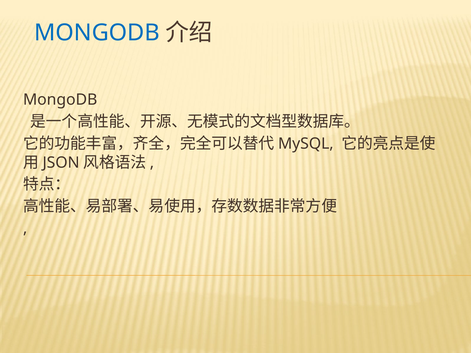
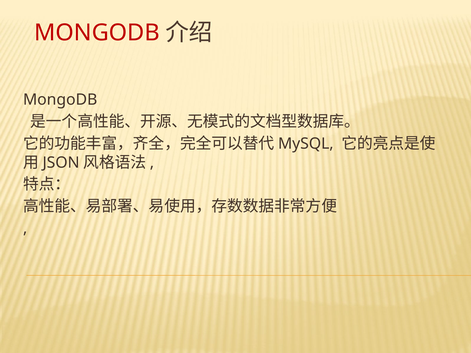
MONGODB colour: blue -> red (97, 33)
